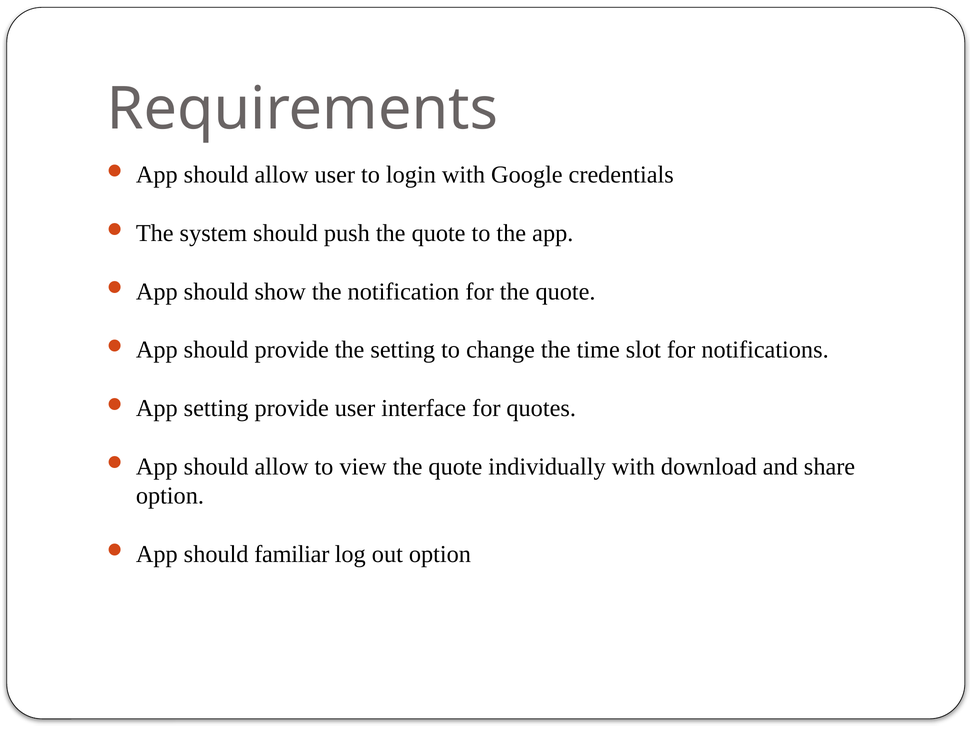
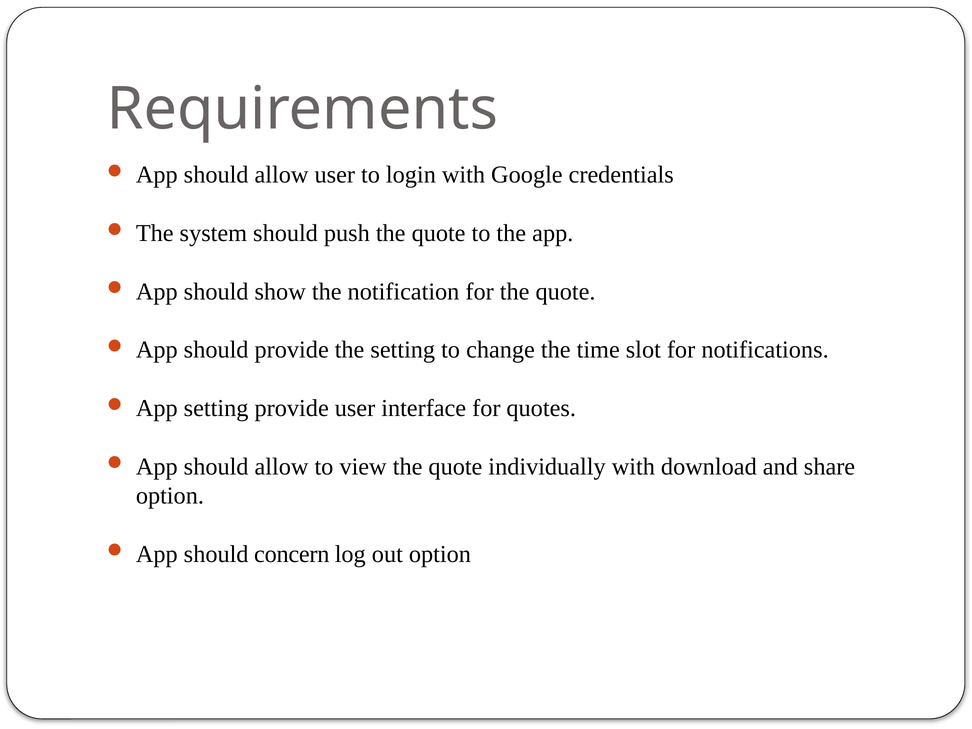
familiar: familiar -> concern (292, 554)
